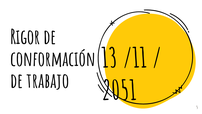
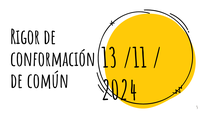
trabajo: trabajo -> común (48, 81)
2051: 2051 -> 2024 (119, 91)
